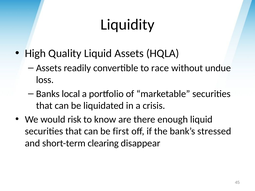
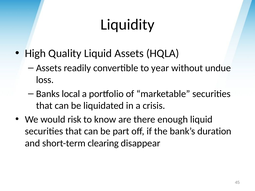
race: race -> year (160, 68)
first: first -> part (121, 131)
stressed: stressed -> duration (214, 131)
